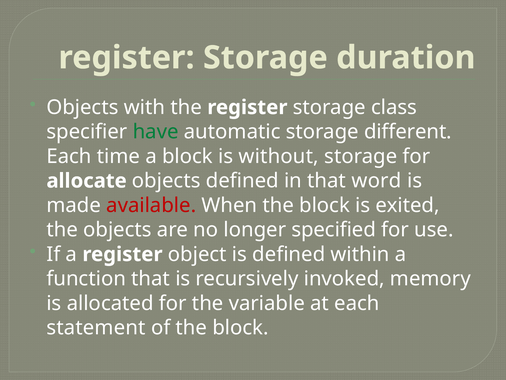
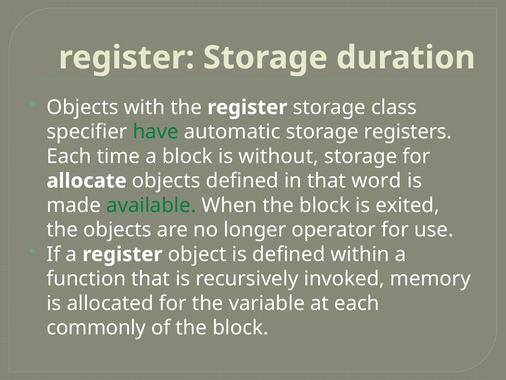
different: different -> registers (408, 132)
available colour: red -> green (151, 205)
specified: specified -> operator (334, 230)
statement: statement -> commonly (96, 327)
